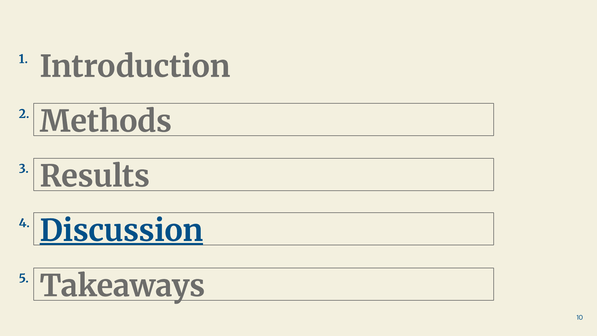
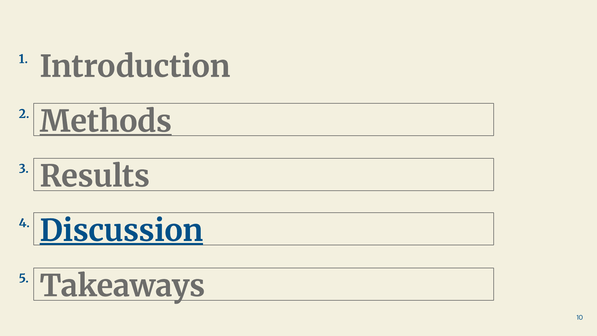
Methods underline: none -> present (106, 122)
